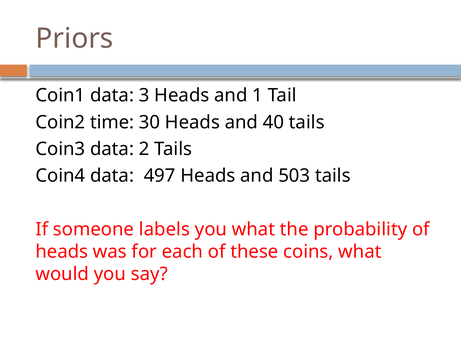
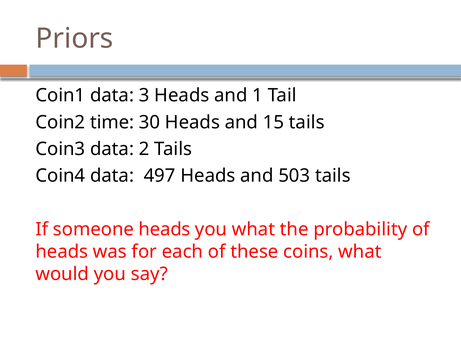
40: 40 -> 15 (274, 122)
someone labels: labels -> heads (165, 229)
